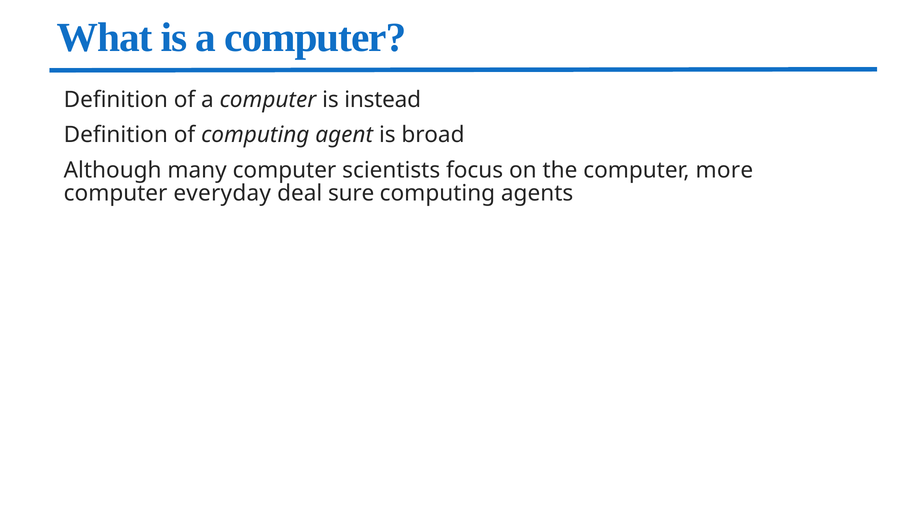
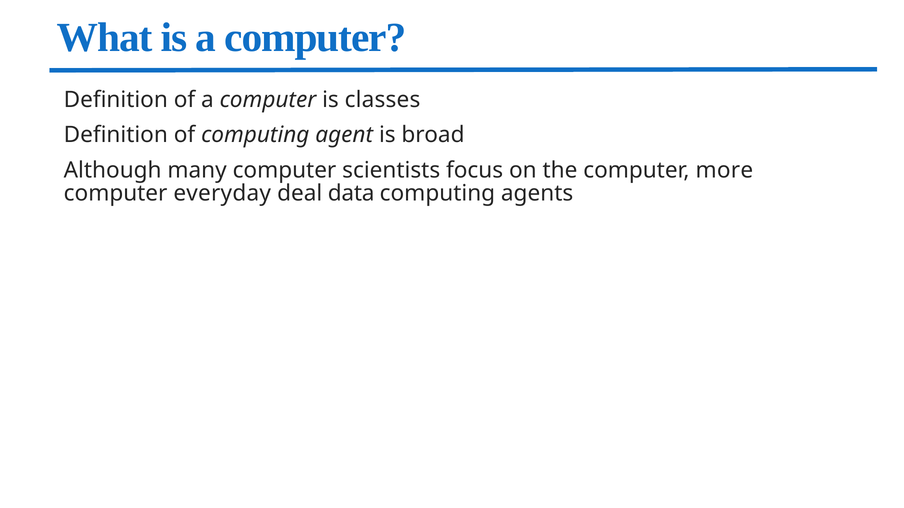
instead: instead -> classes (382, 100)
sure: sure -> data (351, 193)
